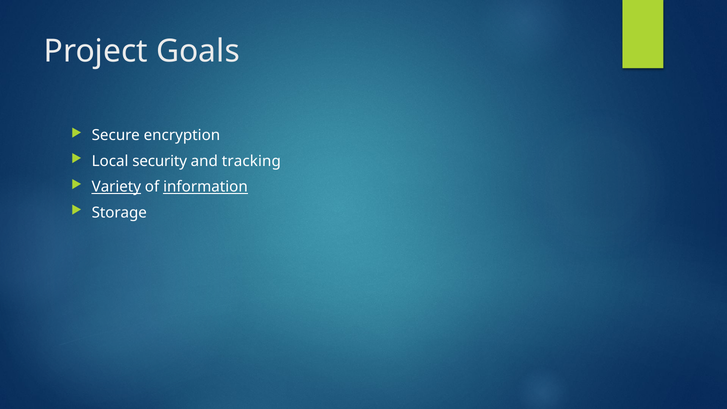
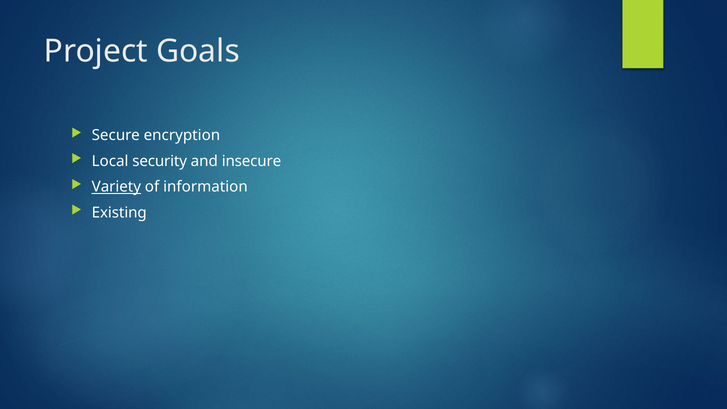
tracking: tracking -> insecure (251, 161)
information underline: present -> none (205, 187)
Storage: Storage -> Existing (119, 213)
